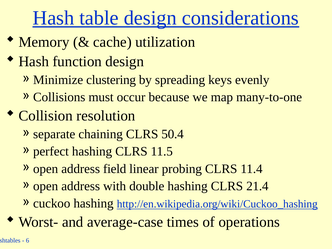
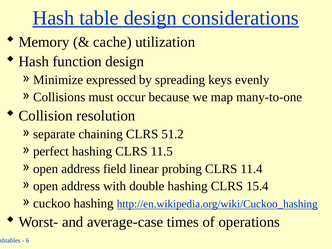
clustering: clustering -> expressed (111, 80)
50.4: 50.4 -> 51.2 (173, 134)
21.4: 21.4 -> 15.4 (257, 186)
